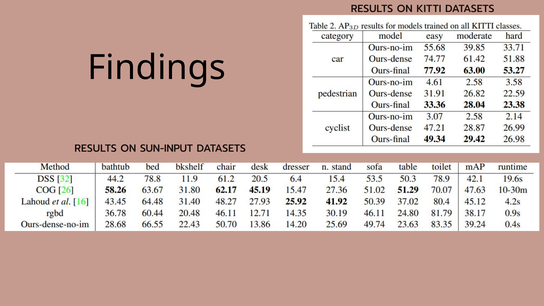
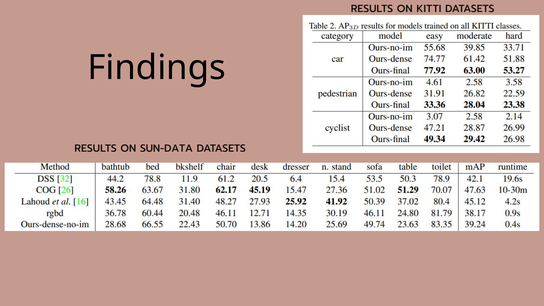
SUN-INPUT: SUN-INPUT -> SUN-DATA (166, 149)
